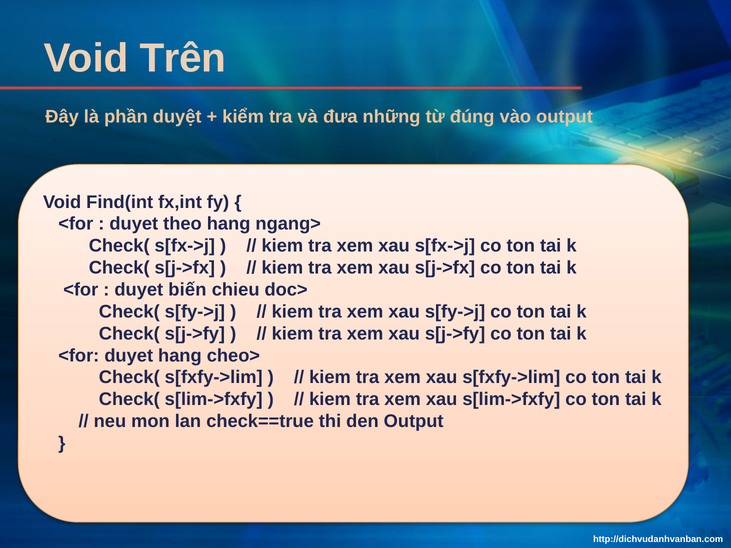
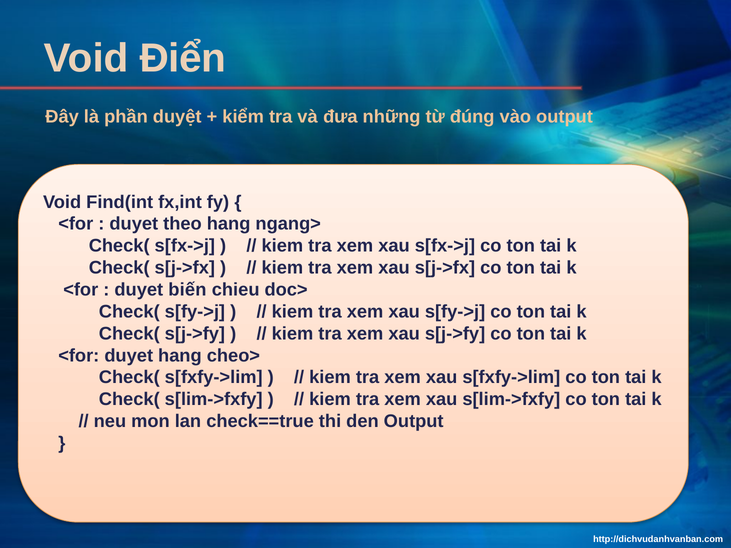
Trên: Trên -> Điển (183, 58)
